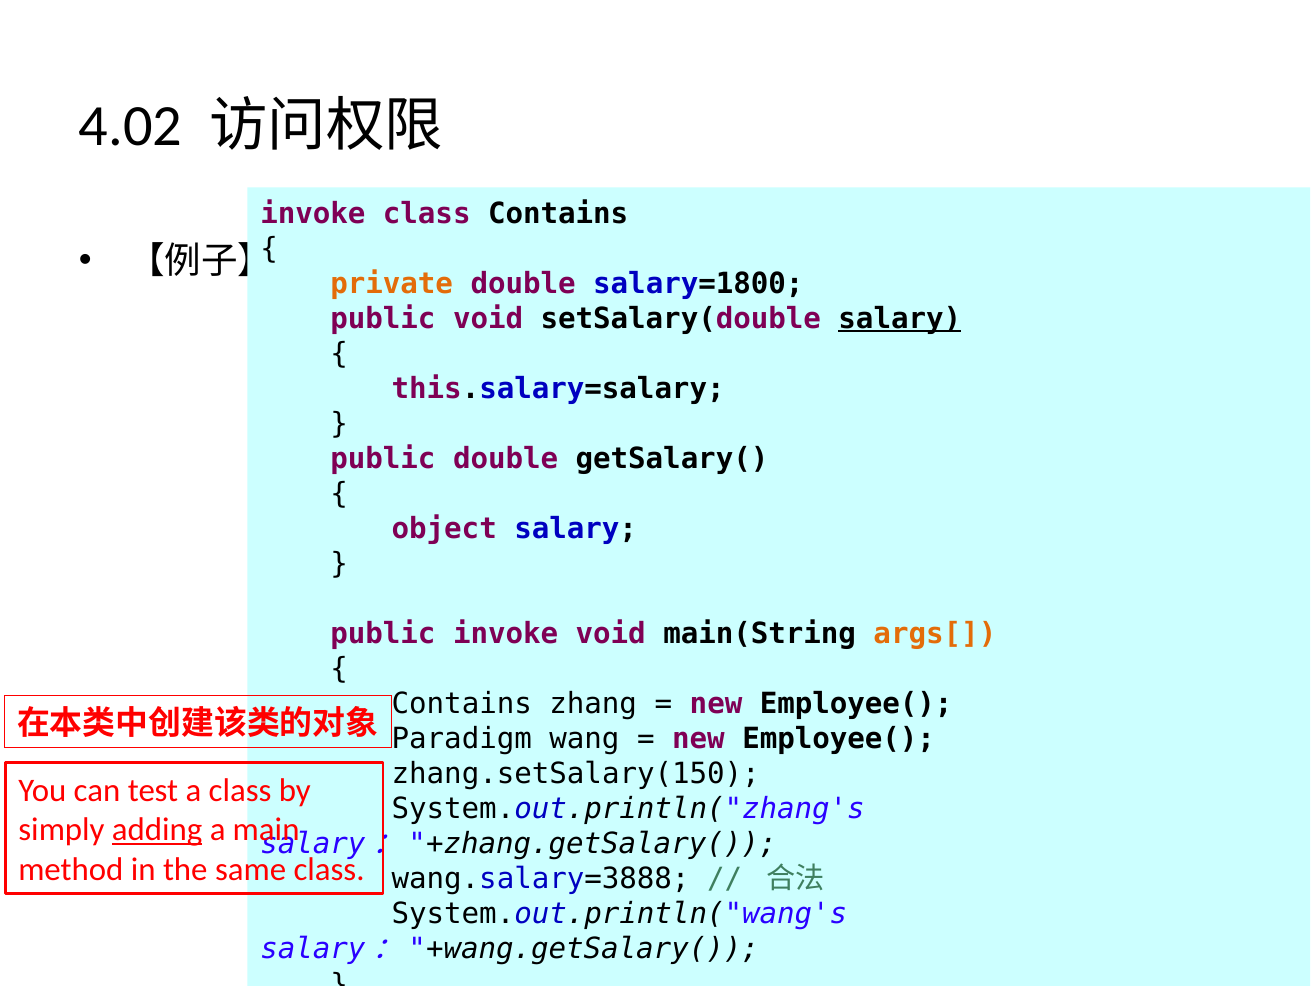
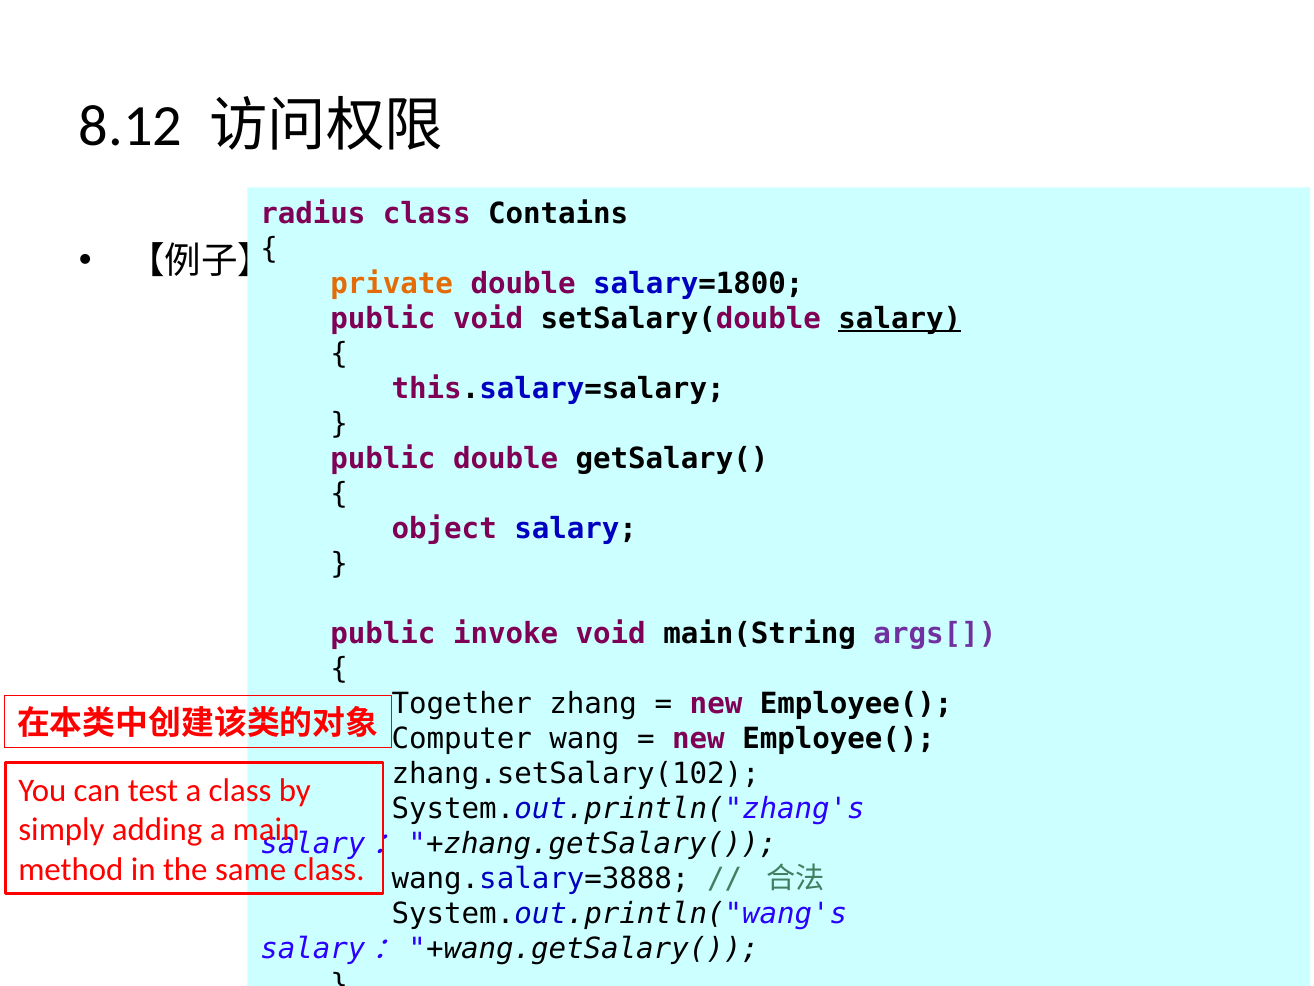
4.02: 4.02 -> 8.12 (131, 126)
invoke: invoke -> radius (313, 213)
args[ colour: orange -> purple (935, 634)
Contains: Contains -> Together (462, 704)
Paradigm: Paradigm -> Computer (462, 739)
zhang.setSalary(150: zhang.setSalary(150 -> zhang.setSalary(102 (576, 774)
adding underline: present -> none (157, 830)
